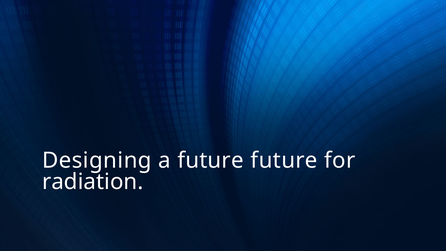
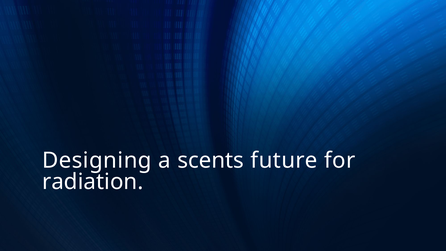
a future: future -> scents (211, 160)
